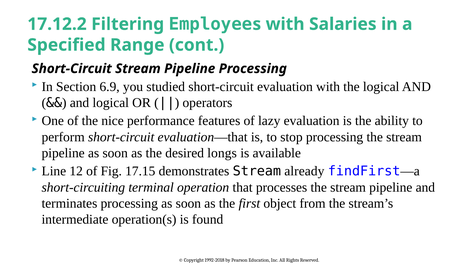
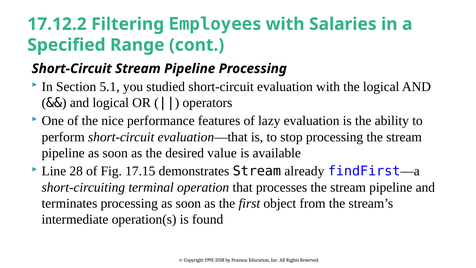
6.9: 6.9 -> 5.1 (110, 87)
longs: longs -> value (222, 153)
12: 12 -> 28 (76, 171)
